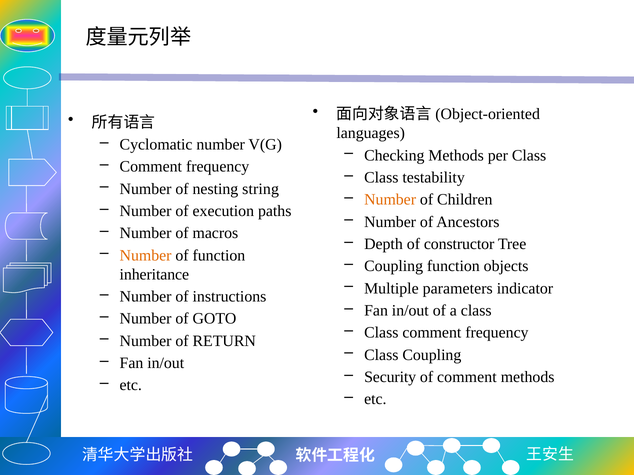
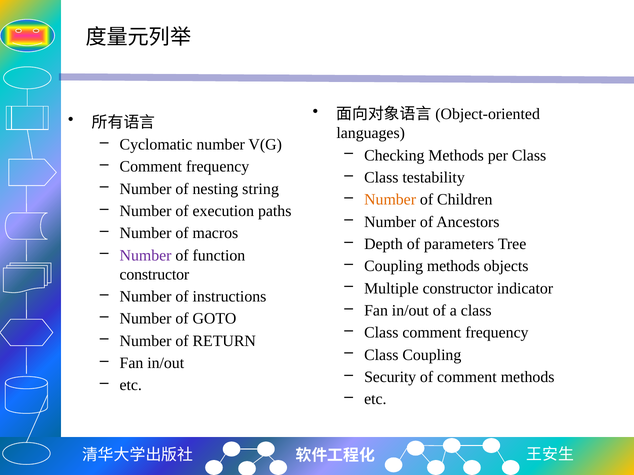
constructor: constructor -> parameters (459, 244)
Number colour: orange -> purple (146, 256)
Coupling function: function -> methods (453, 266)
inheritance: inheritance -> constructor (154, 275)
Multiple parameters: parameters -> constructor (458, 289)
